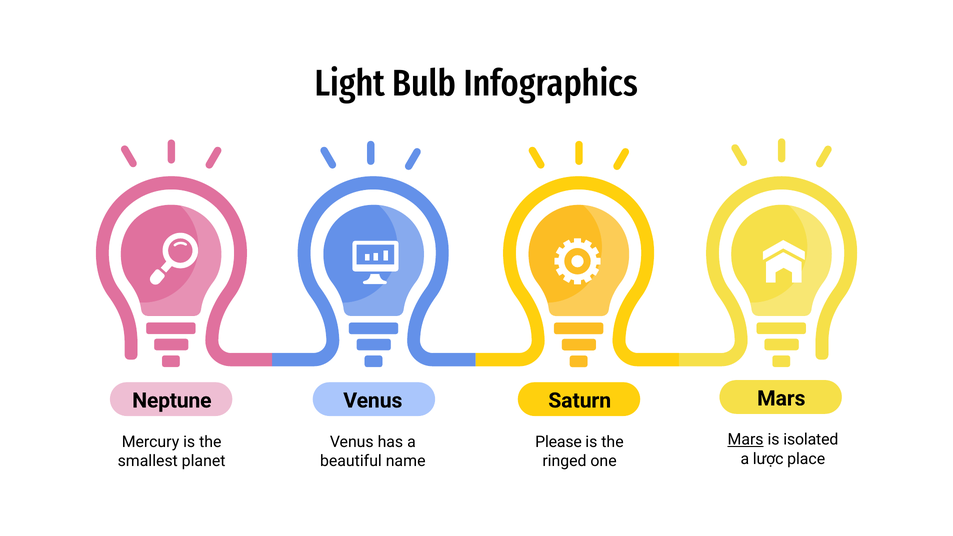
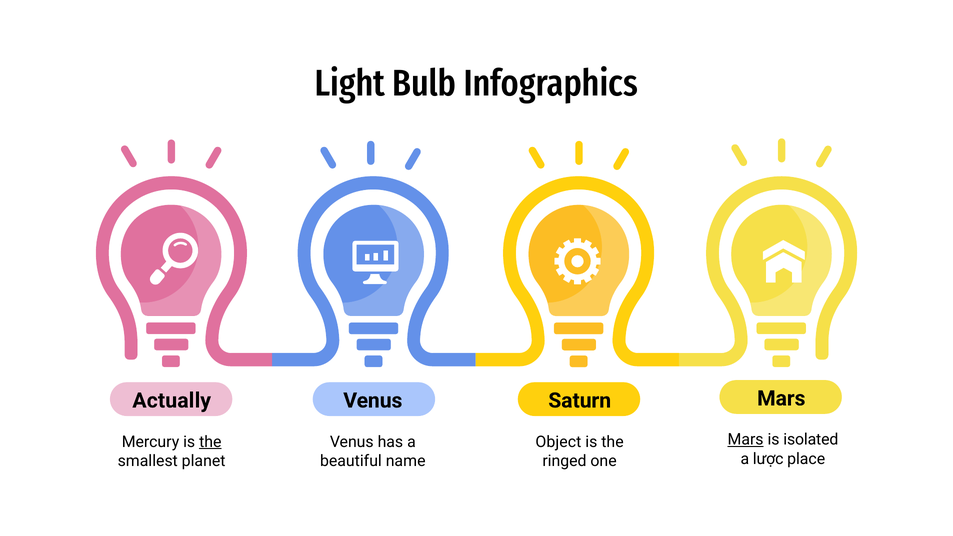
Neptune: Neptune -> Actually (172, 401)
the underline: none -> present (210, 442)
Please: Please -> Object (558, 442)
